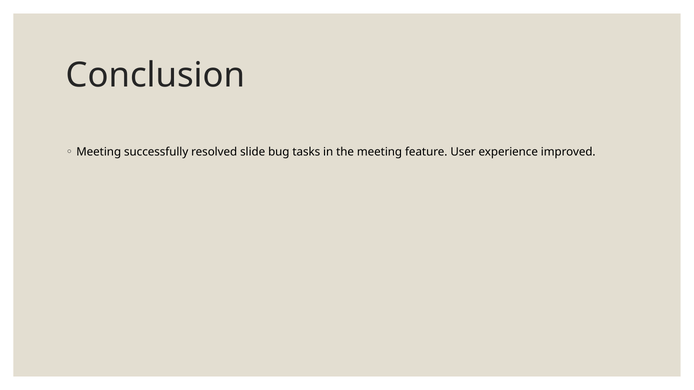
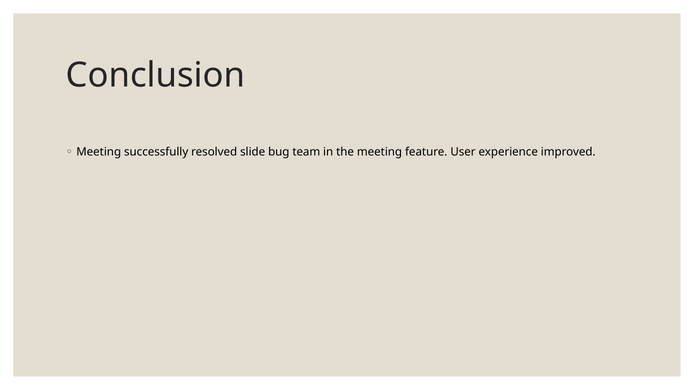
tasks: tasks -> team (306, 152)
